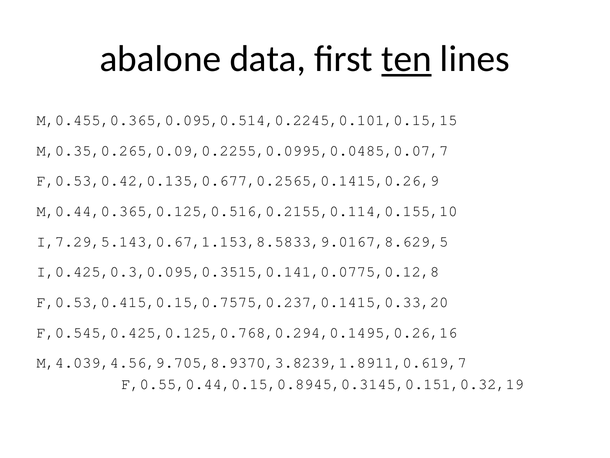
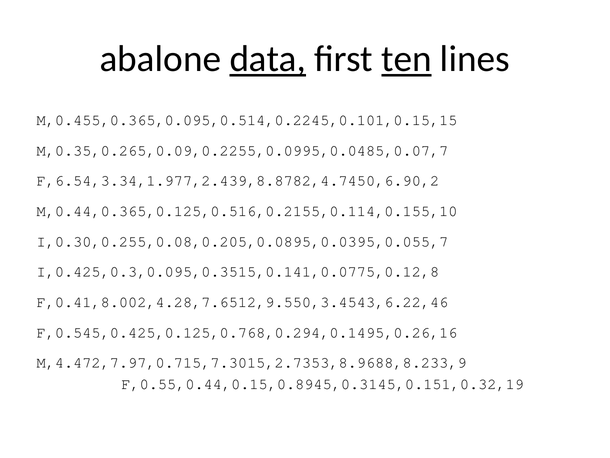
data underline: none -> present (268, 59)
F,0.53,0.42,0.135,0.677,0.2565,0.1415,0.26,9: F,0.53,0.42,0.135,0.677,0.2565,0.1415,0.26,9 -> F,6.54,3.34,1.977,2.439,8.8782,4.7450,6.90,2 (238, 181)
I,7.29,5.143,0.67,1.153,8.5833,9.0167,8.629,5: I,7.29,5.143,0.67,1.153,8.5833,9.0167,8.629,5 -> I,0.30,0.255,0.08,0.205,0.0895,0.0395,0.055,7 (242, 241)
F,0.53,0.415,0.15,0.7575,0.237,0.1415,0.33,20: F,0.53,0.415,0.15,0.7575,0.237,0.1415,0.33,20 -> F,0.41,8.002,4.28,7.6512,9.550,3.4543,6.22,46 (242, 302)
M,4.039,4.56,9.705,8.9370,3.8239,1.8911,0.619,7: M,4.039,4.56,9.705,8.9370,3.8239,1.8911,0.619,7 -> M,4.472,7.97,0.715,7.3015,2.7353,8.9688,8.233,9 (252, 362)
